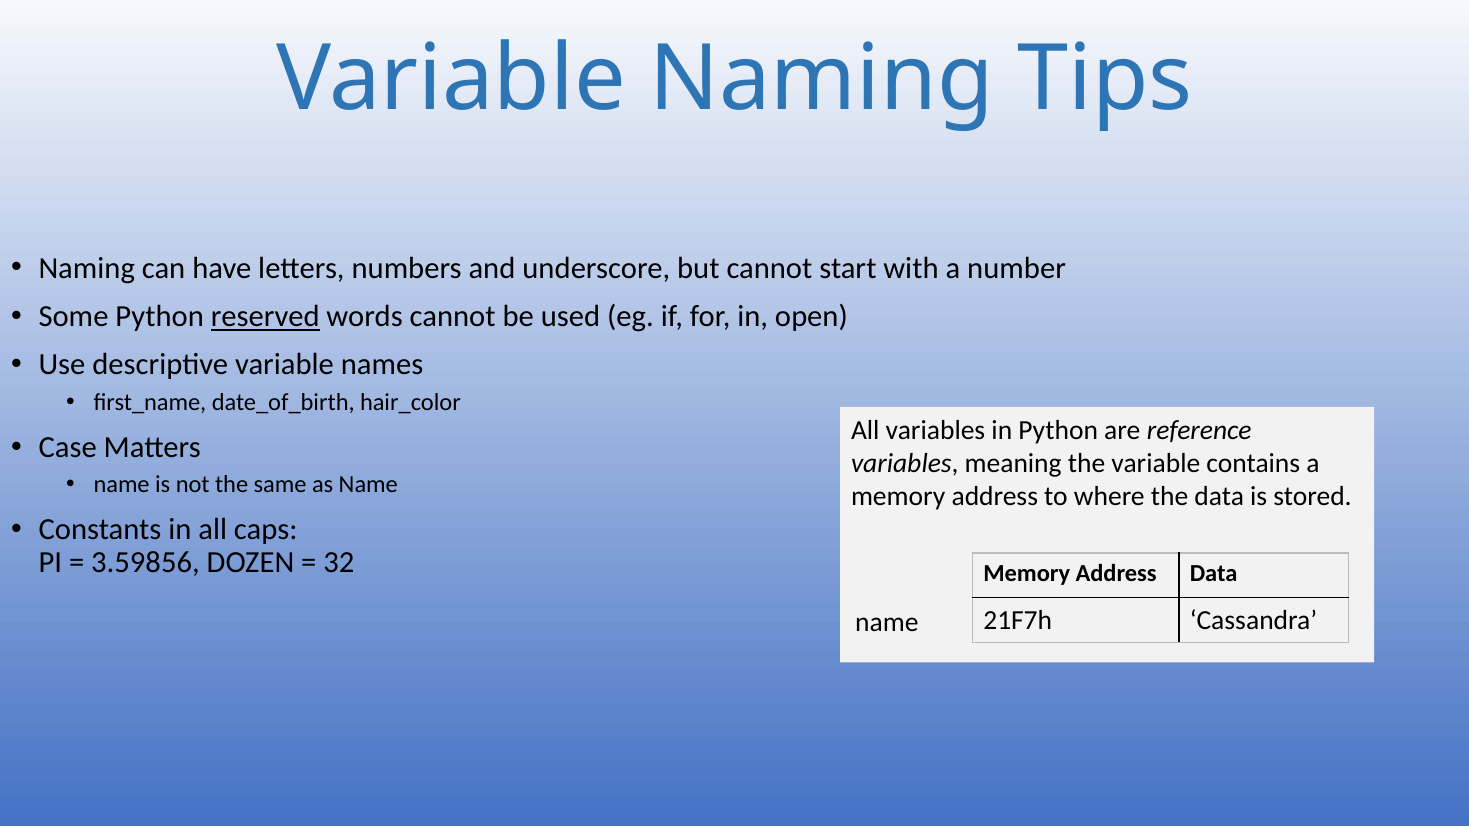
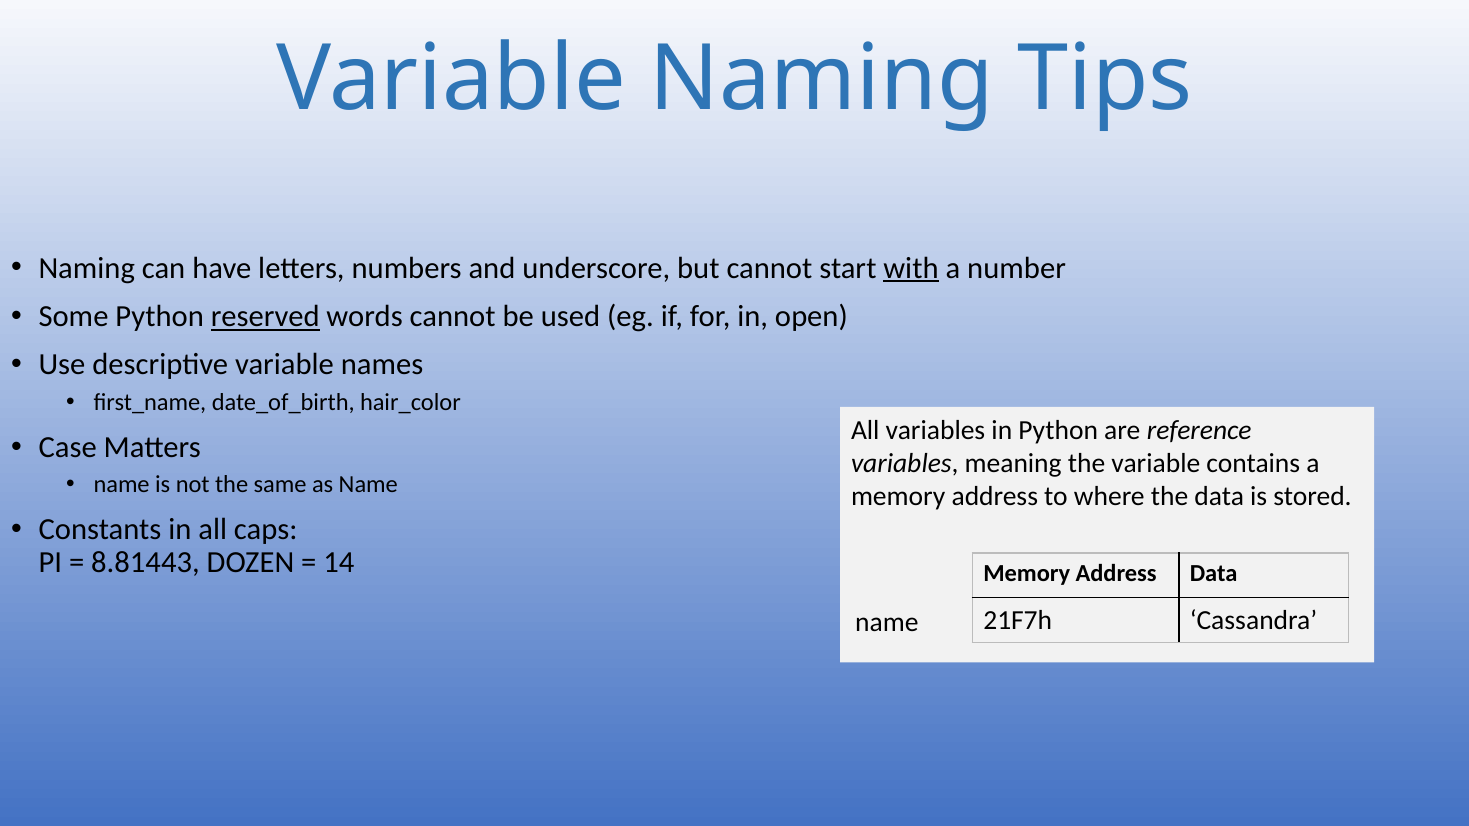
with underline: none -> present (911, 268)
3.59856: 3.59856 -> 8.81443 (145, 563)
32: 32 -> 14 (339, 563)
